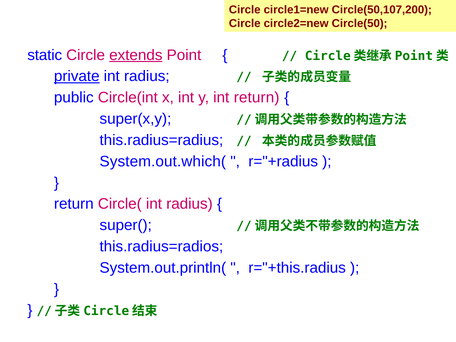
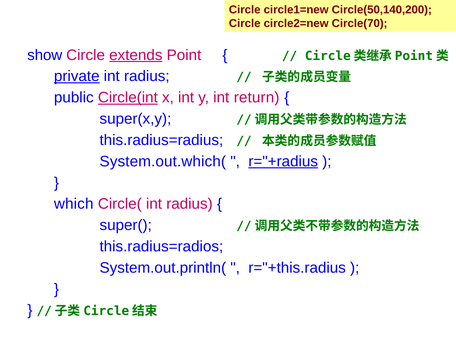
Circle(50,107,200: Circle(50,107,200 -> Circle(50,140,200 (382, 10)
Circle(50: Circle(50 -> Circle(70 (360, 24)
static: static -> show (45, 55)
Circle(int underline: none -> present (128, 98)
r="+radius underline: none -> present (283, 161)
return: return -> which (74, 204)
